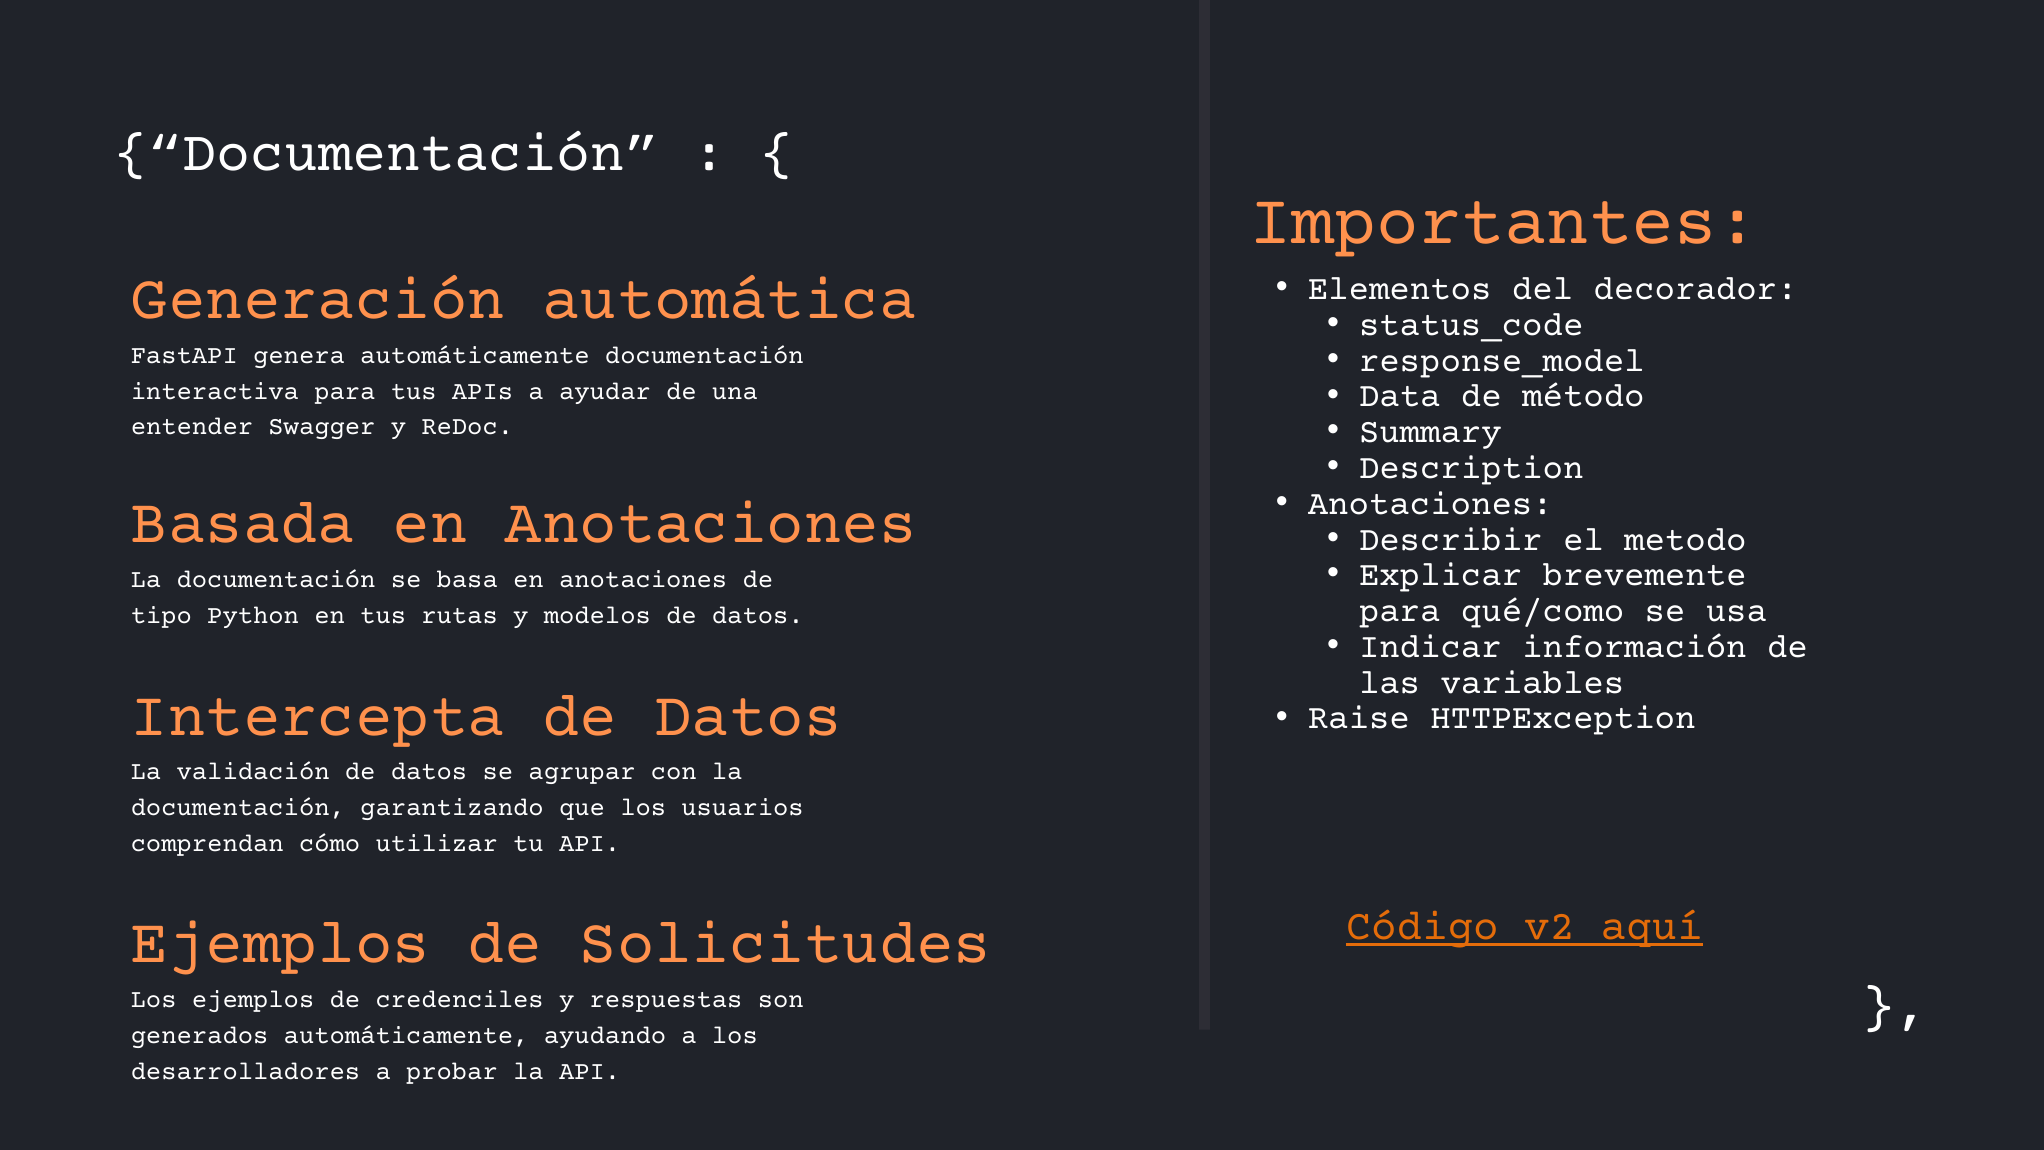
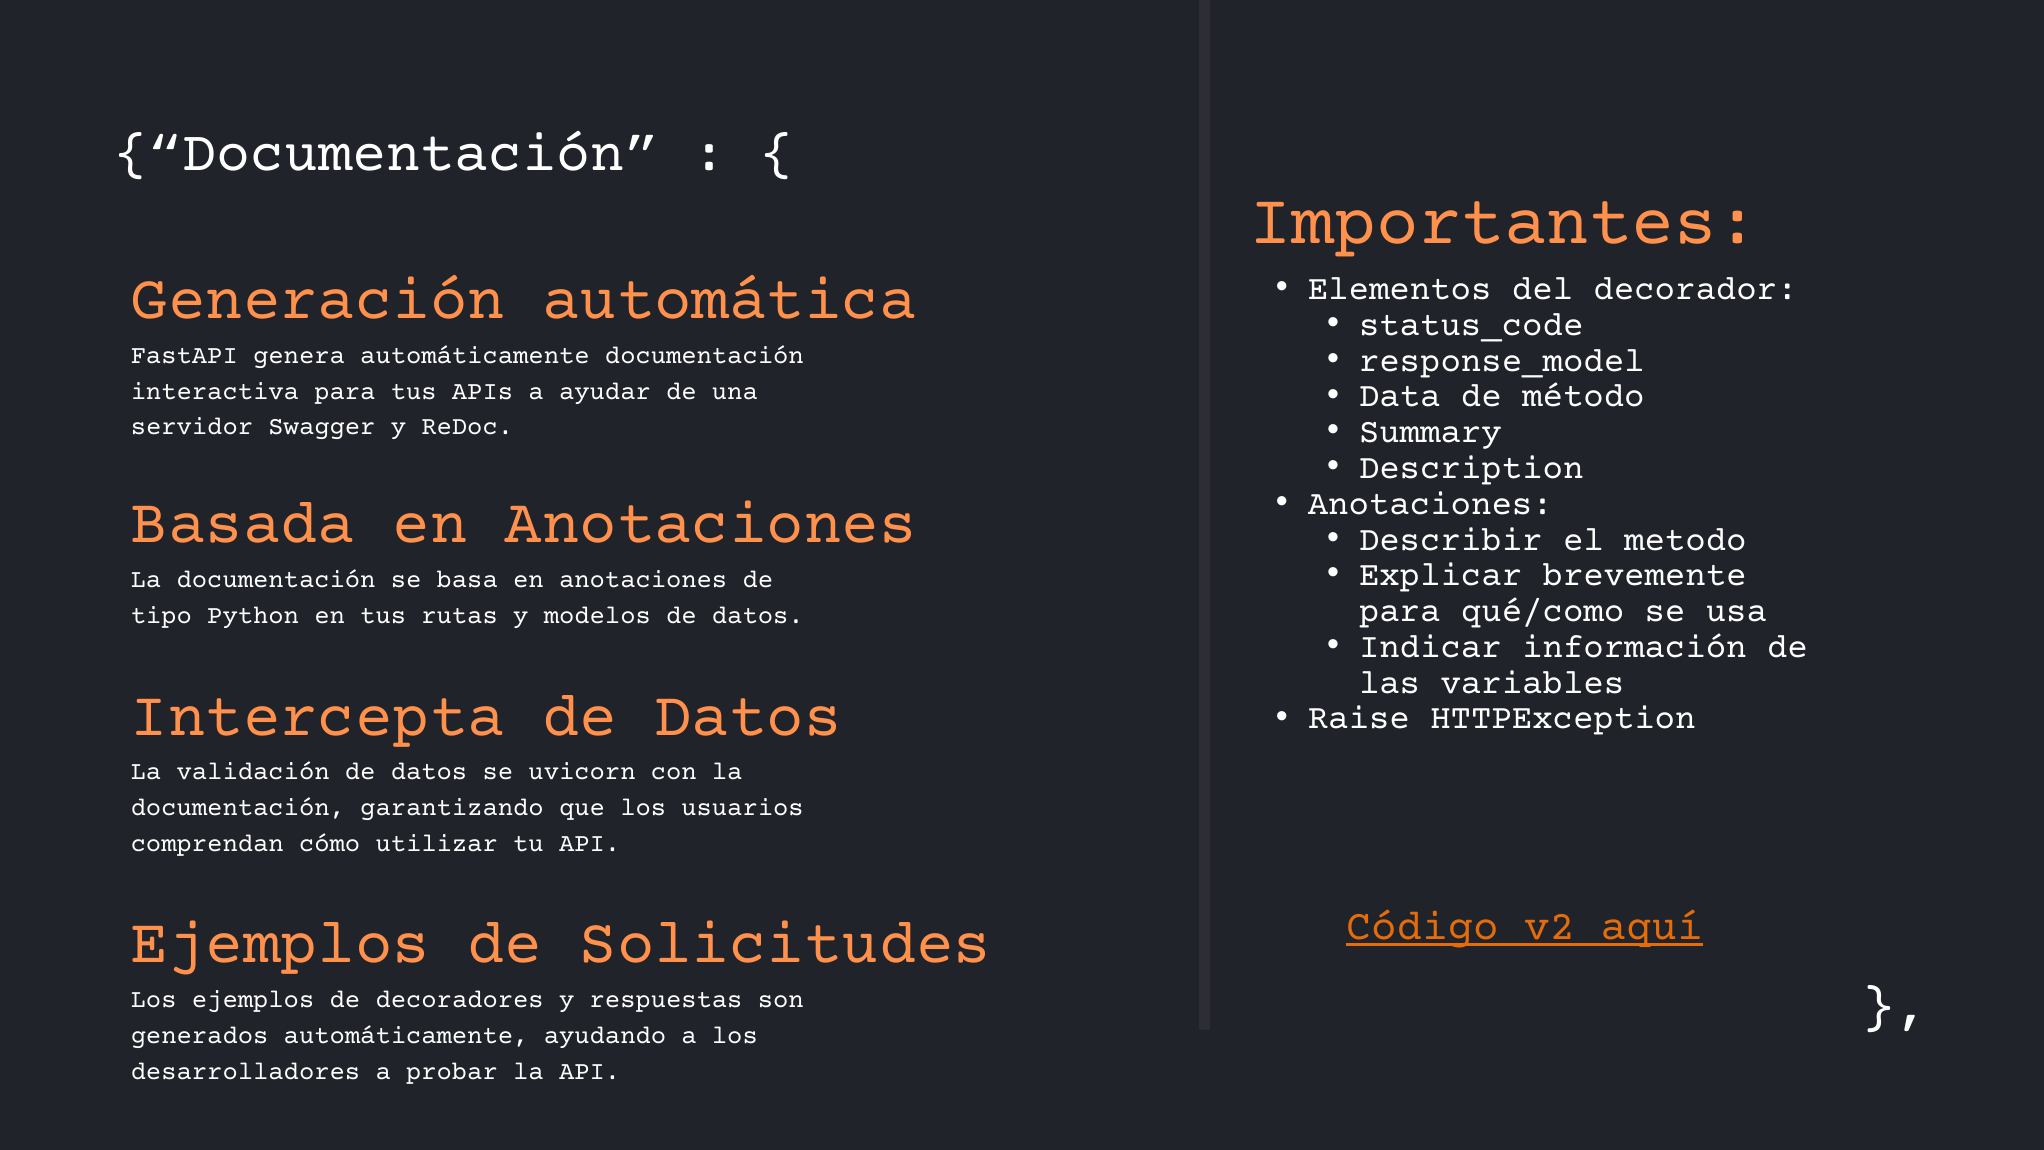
entender: entender -> servidor (192, 426)
agrupar: agrupar -> uvicorn (582, 771)
credenciles: credenciles -> decoradores (460, 999)
